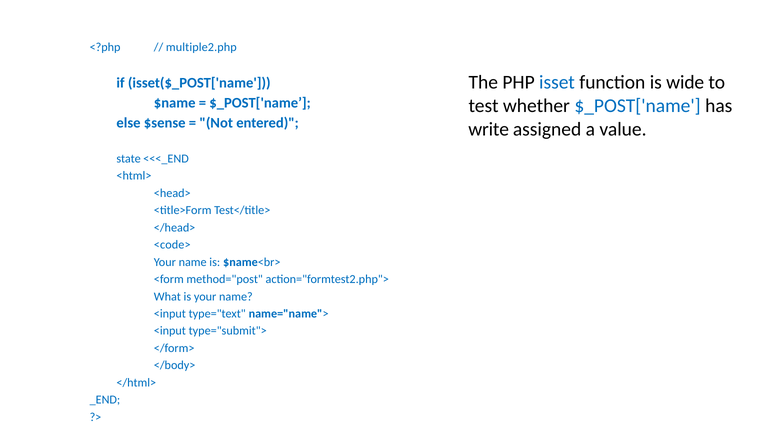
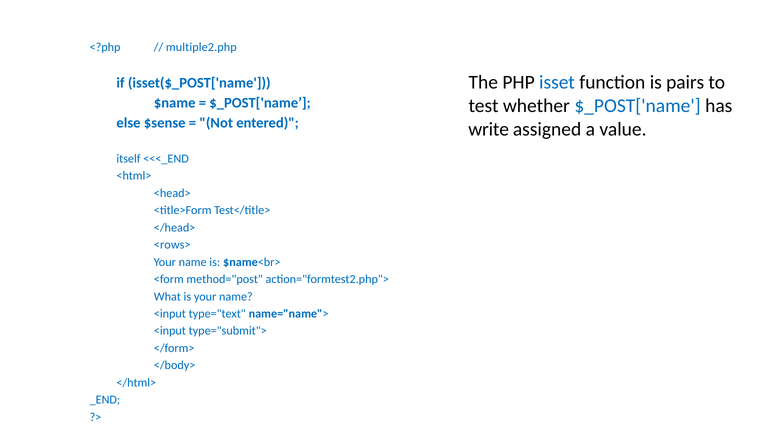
wide: wide -> pairs (685, 82)
state: state -> itself (128, 158)
<code>: <code> -> <rows> (172, 245)
